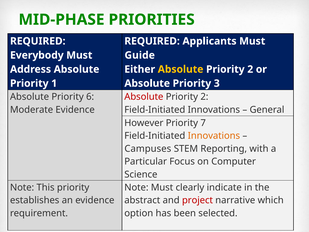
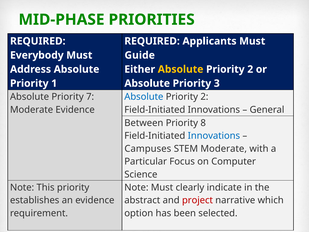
6: 6 -> 7 (90, 97)
Absolute colour: red -> blue (144, 97)
However: However -> Between (144, 123)
7: 7 -> 8 (203, 123)
Innovations colour: orange -> blue (214, 136)
STEM Reporting: Reporting -> Moderate (224, 149)
